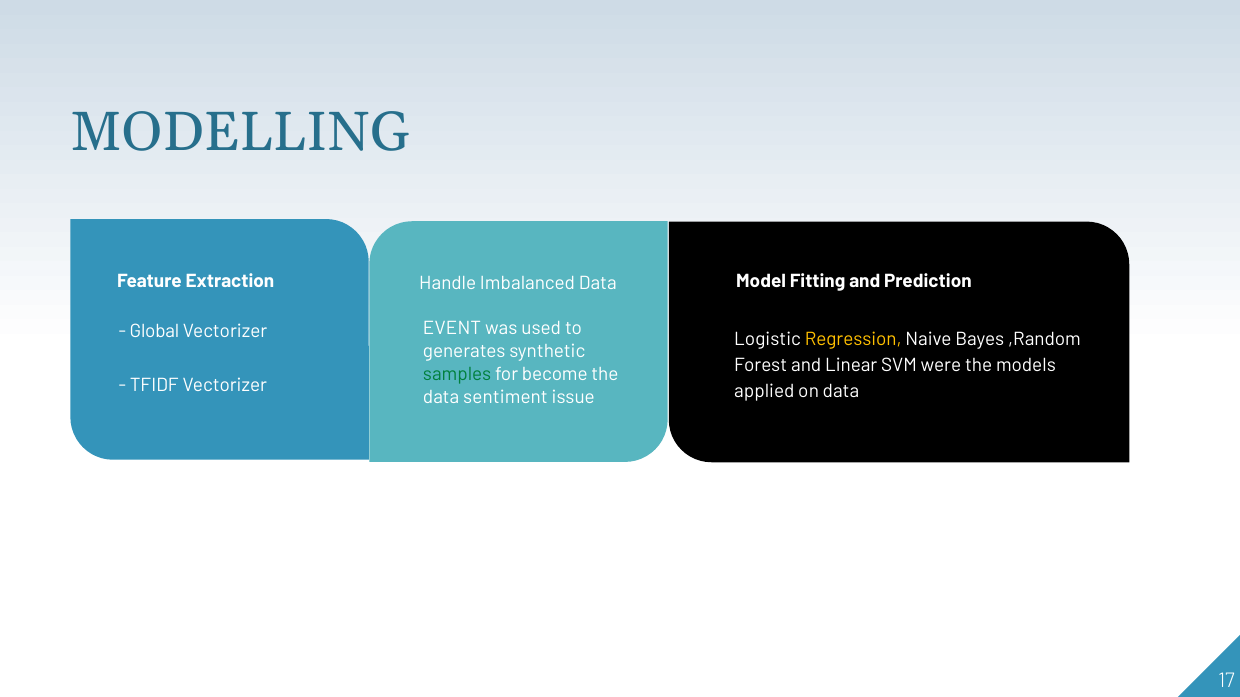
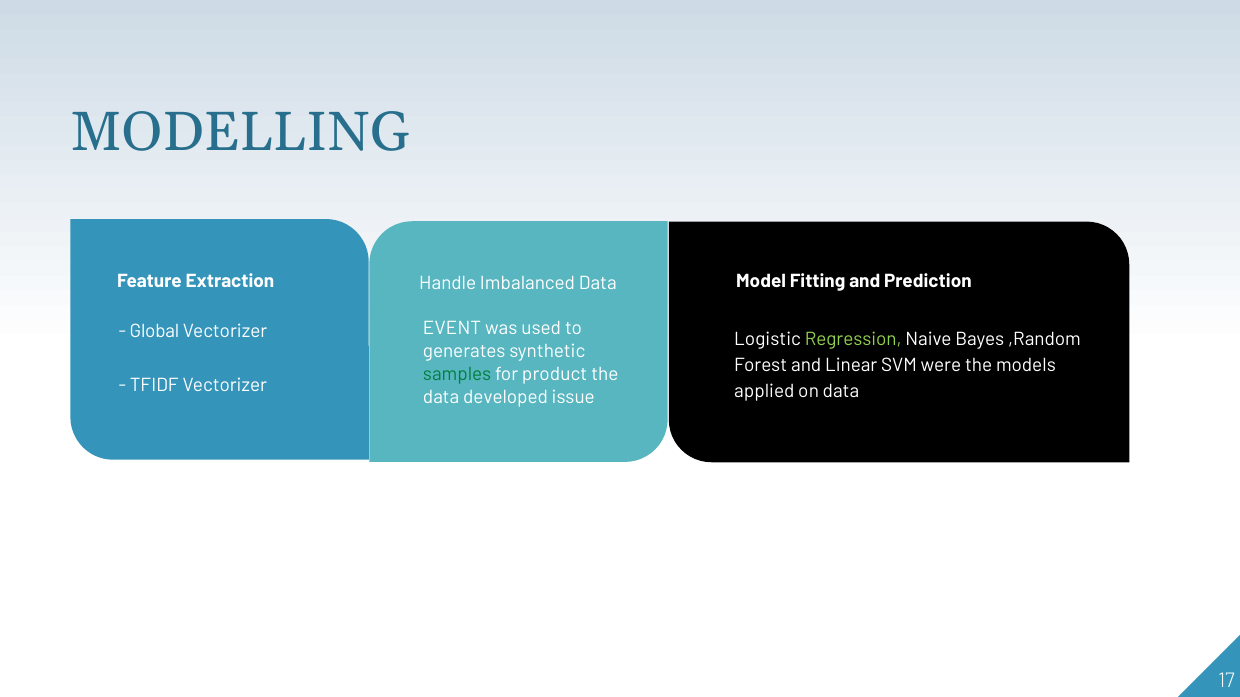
Regression colour: yellow -> light green (853, 339)
become: become -> product (555, 374)
sentiment: sentiment -> developed (506, 397)
